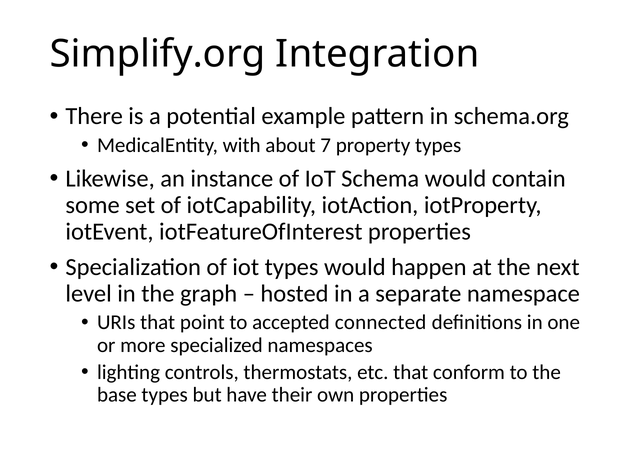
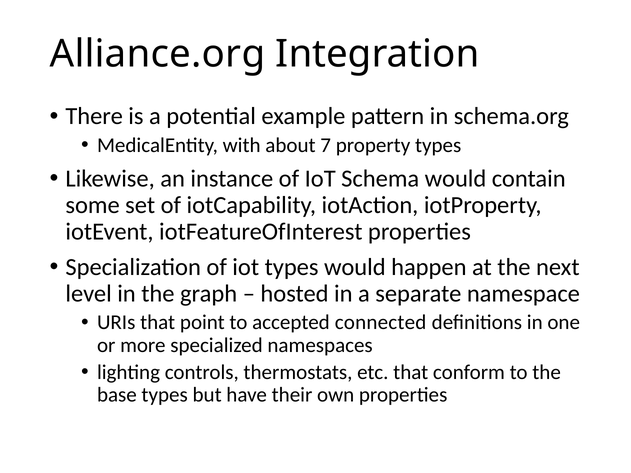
Simplify.org: Simplify.org -> Alliance.org (157, 54)
